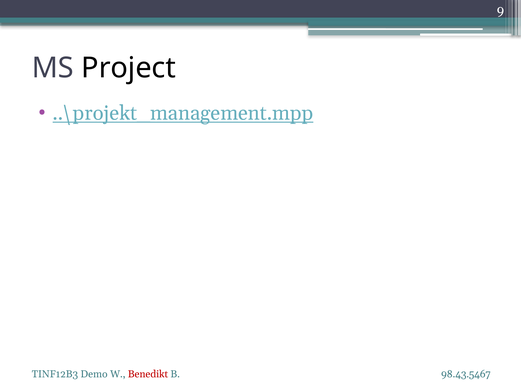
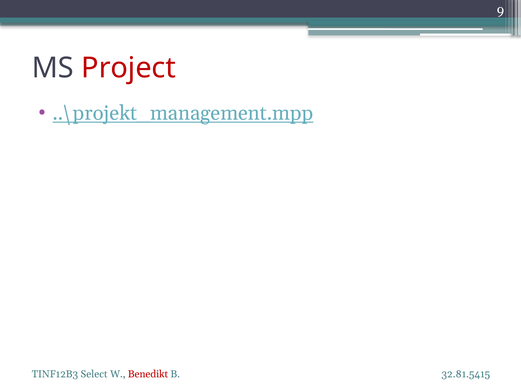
Project colour: black -> red (129, 68)
Demo: Demo -> Select (94, 374)
98.43.5467: 98.43.5467 -> 32.81.5415 (466, 374)
